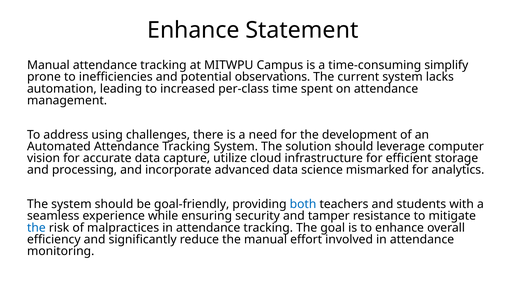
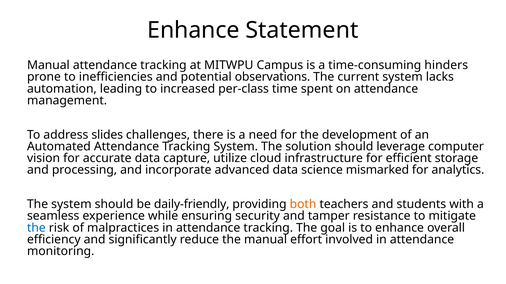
simplify: simplify -> hinders (446, 65)
using: using -> slides (107, 135)
goal-friendly: goal-friendly -> daily-friendly (192, 205)
both colour: blue -> orange (303, 205)
